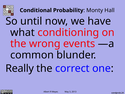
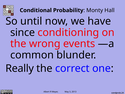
what: what -> since (23, 32)
